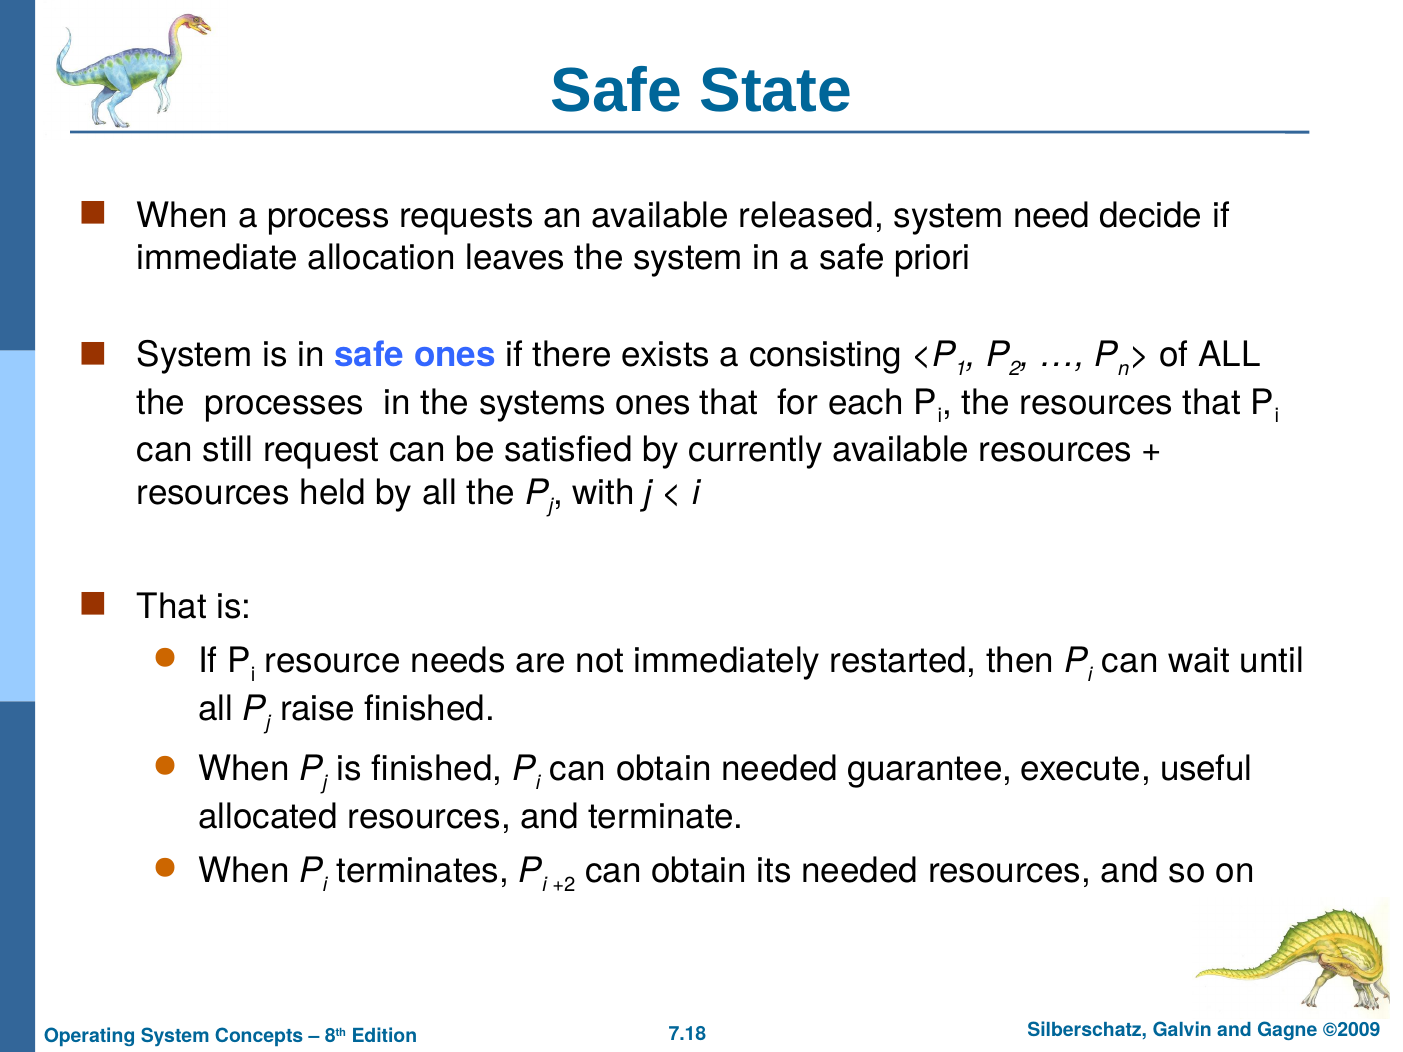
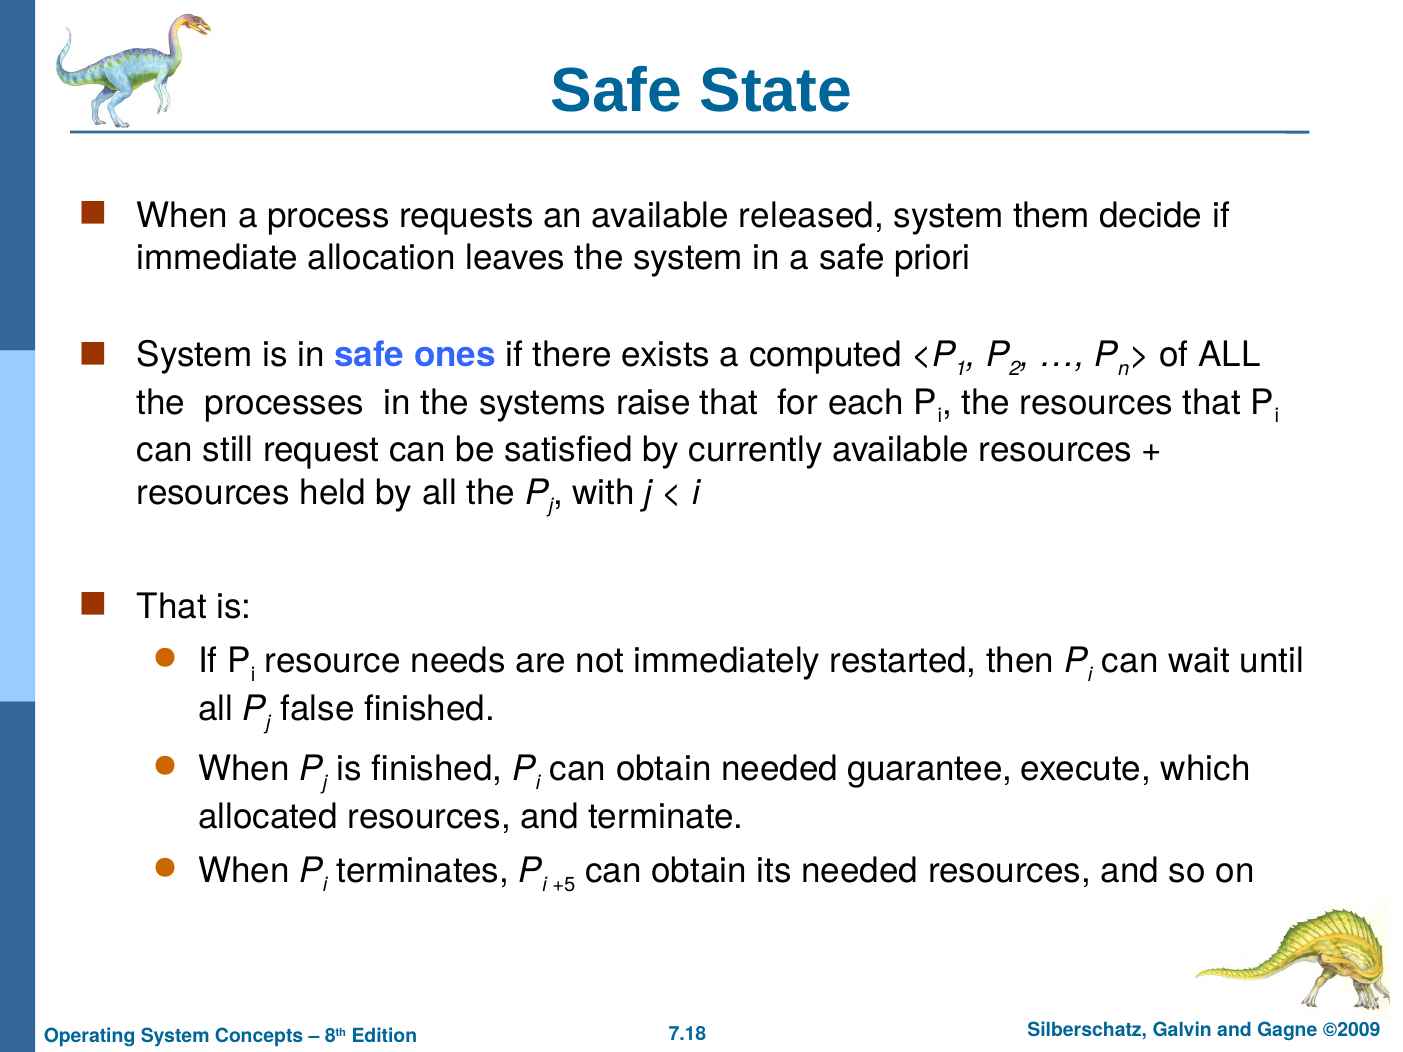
need: need -> them (1052, 216)
consisting: consisting -> computed (825, 355)
systems ones: ones -> raise (653, 403)
raise: raise -> false (317, 709)
useful: useful -> which (1206, 769)
+2: +2 -> +5 (564, 885)
